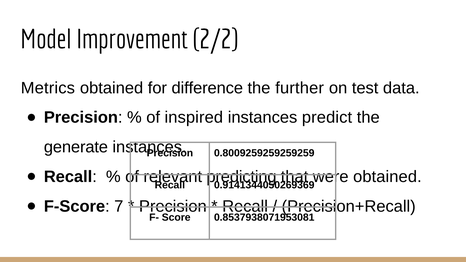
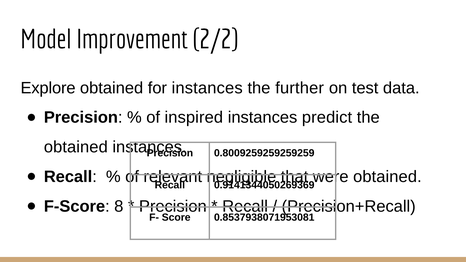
Metrics: Metrics -> Explore (48, 88)
for difference: difference -> instances (207, 88)
generate: generate -> obtained (76, 147)
predicting: predicting -> negligible (241, 177)
7: 7 -> 8 (119, 206)
